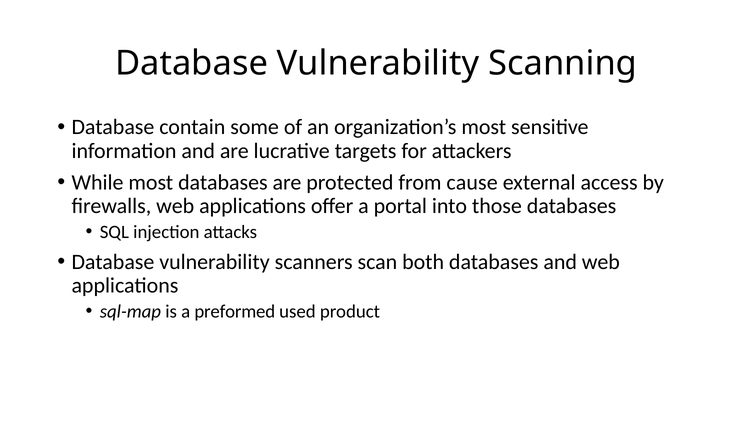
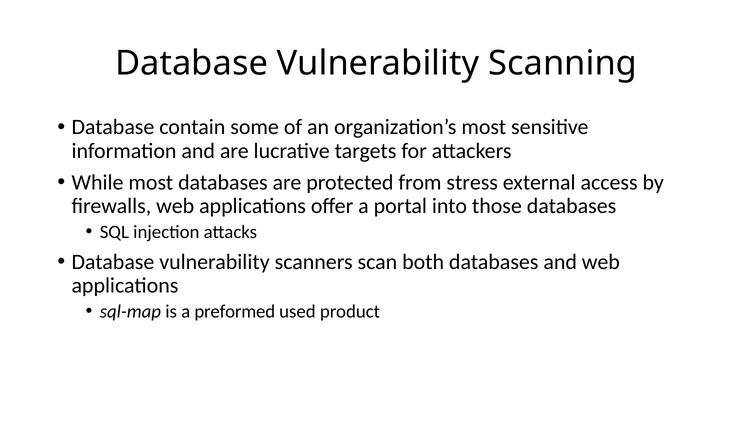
cause: cause -> stress (472, 183)
